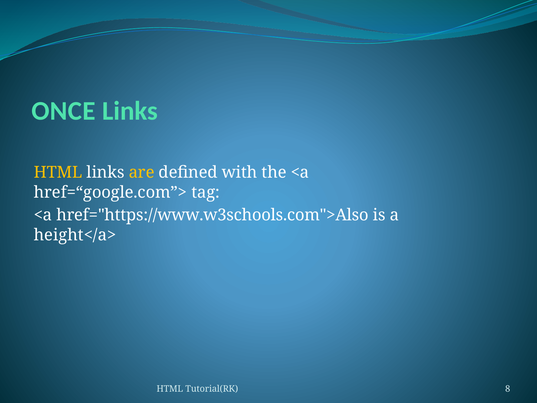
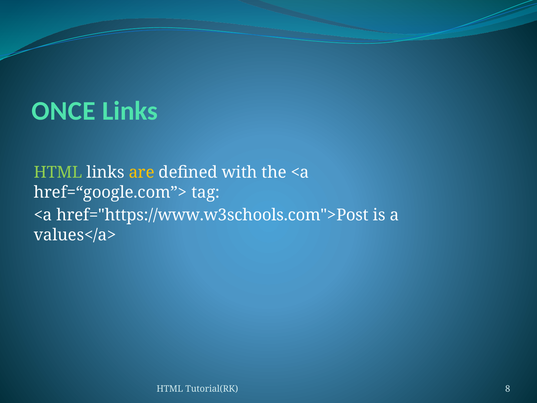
HTML colour: yellow -> light green (58, 172)
href="https://www.w3schools.com">Also: href="https://www.w3schools.com">Also -> href="https://www.w3schools.com">Post (213, 215)
height</a>: height</a> -> values</a> (75, 235)
